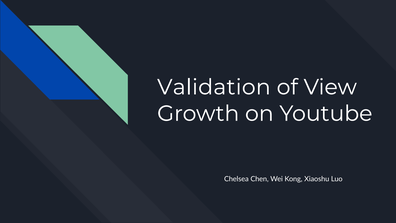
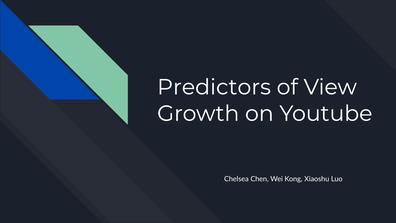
Validation: Validation -> Predictors (214, 87)
